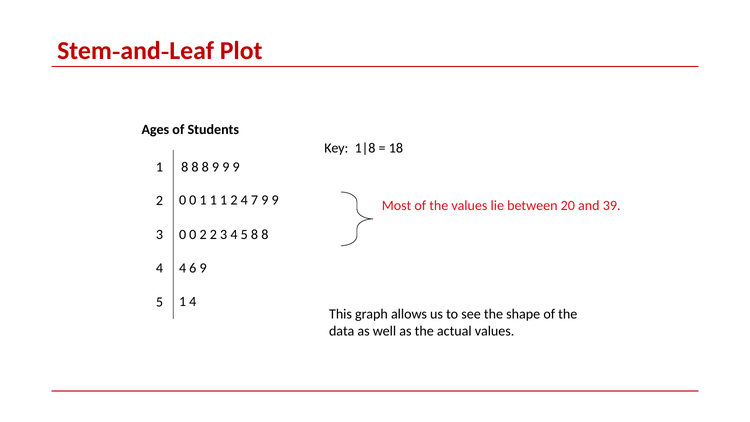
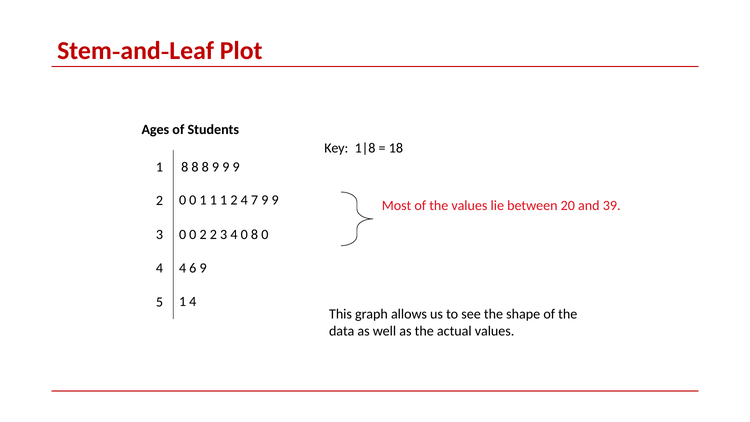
5: 5 -> 0 (244, 235)
8: 8 -> 0 (265, 235)
